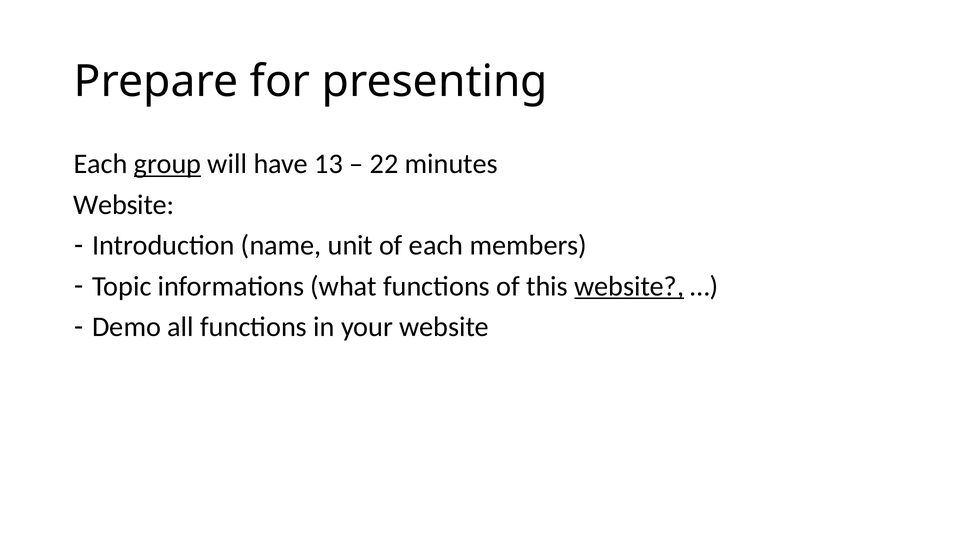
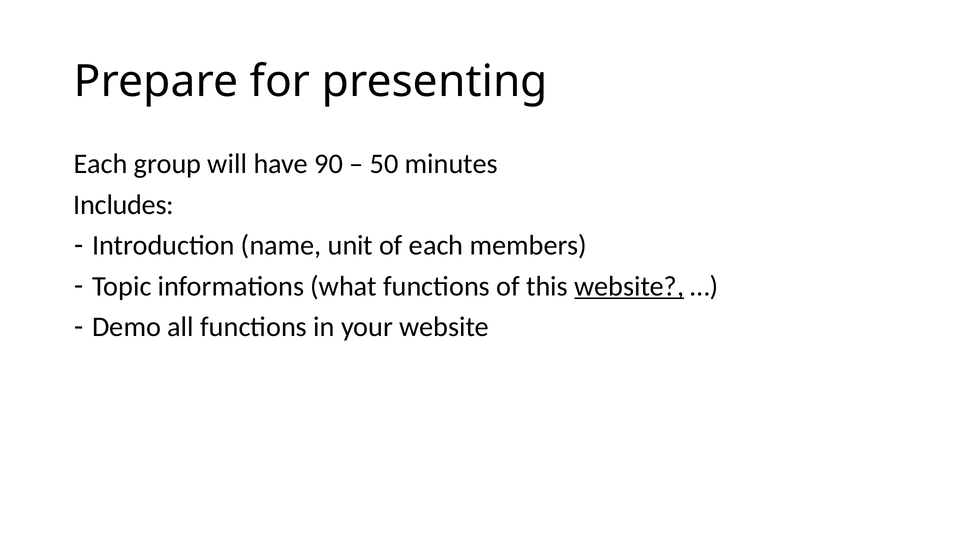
group underline: present -> none (168, 164)
13: 13 -> 90 (329, 164)
22: 22 -> 50 (384, 164)
Website: Website -> Includes (124, 205)
